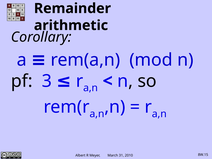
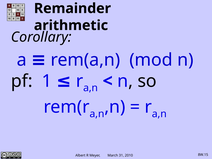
3: 3 -> 1 (47, 81)
